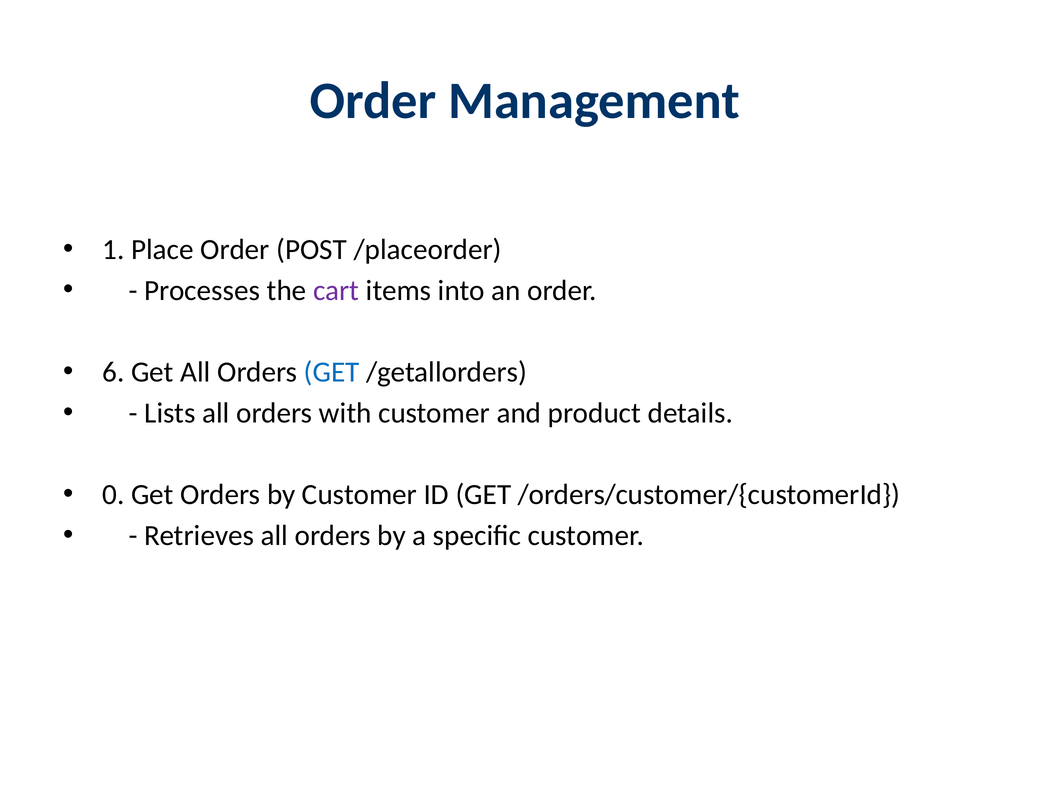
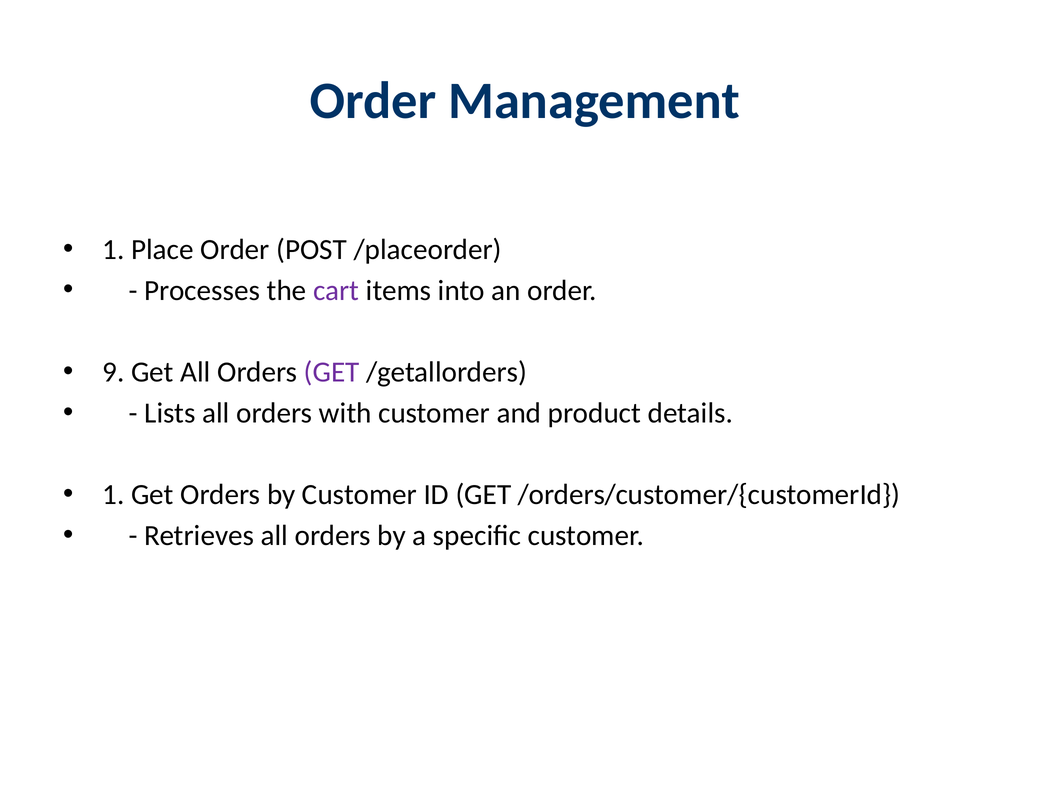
6: 6 -> 9 (113, 372)
GET colour: blue -> purple (332, 372)
0: 0 -> 1 (113, 494)
